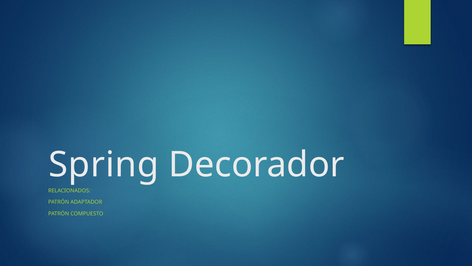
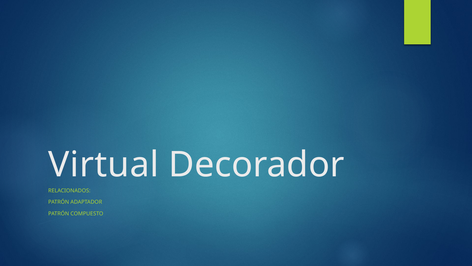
Spring: Spring -> Virtual (104, 164)
